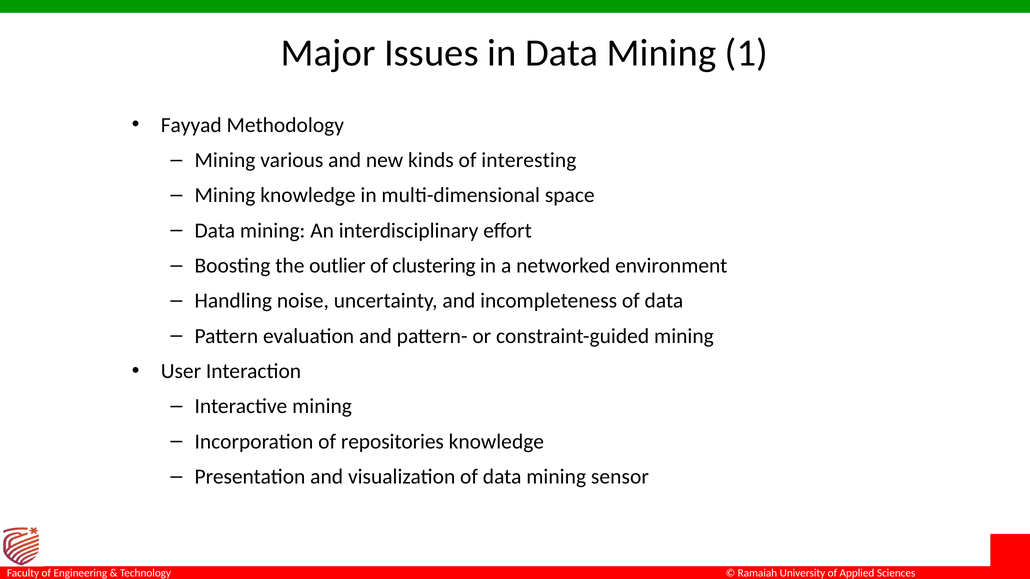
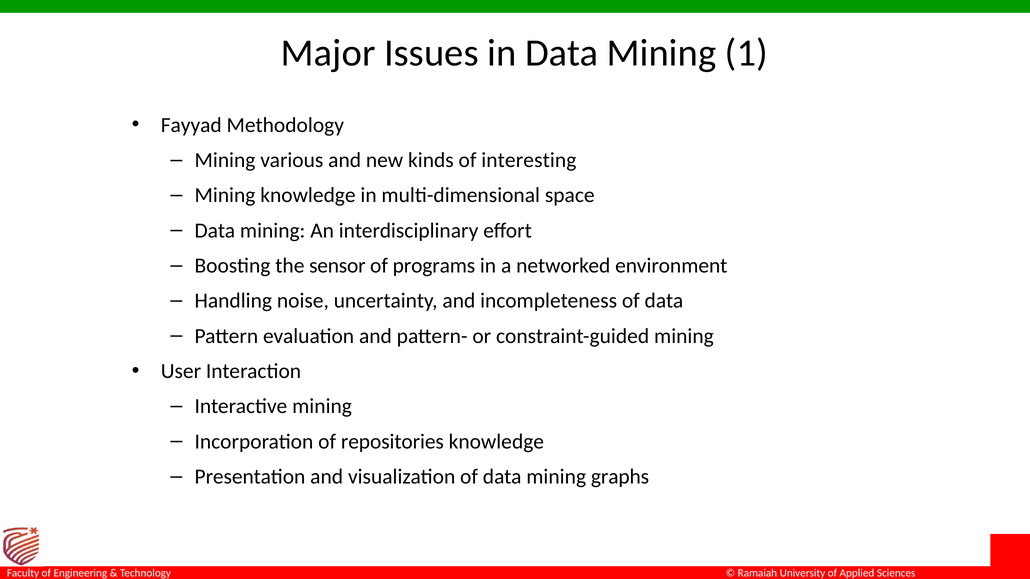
outlier: outlier -> sensor (337, 266)
clustering: clustering -> programs (434, 266)
sensor: sensor -> graphs (620, 477)
